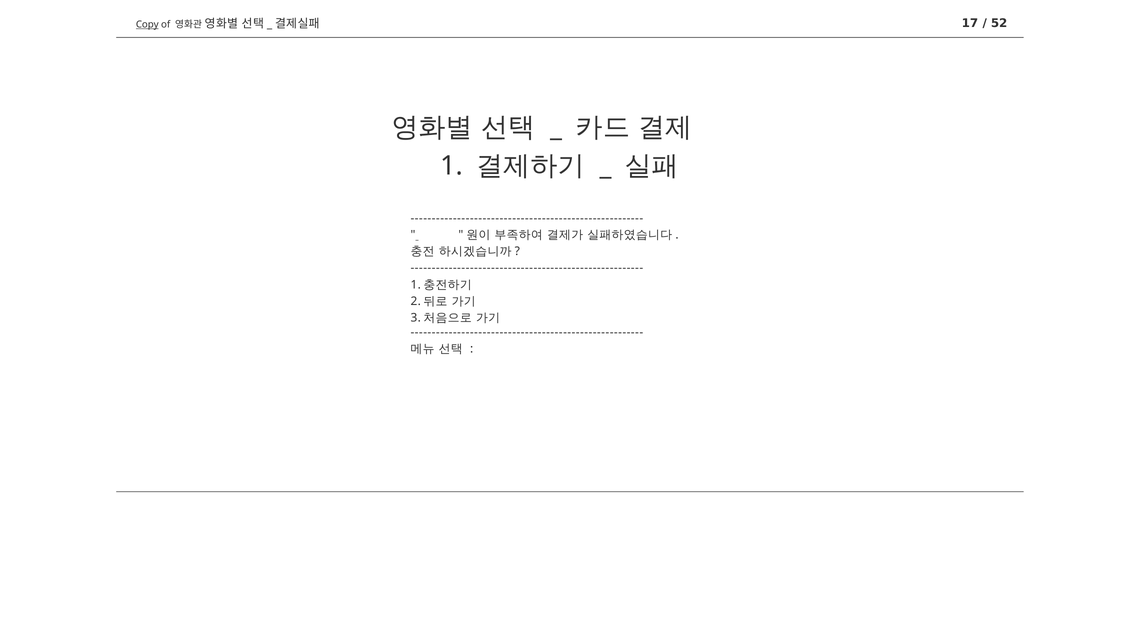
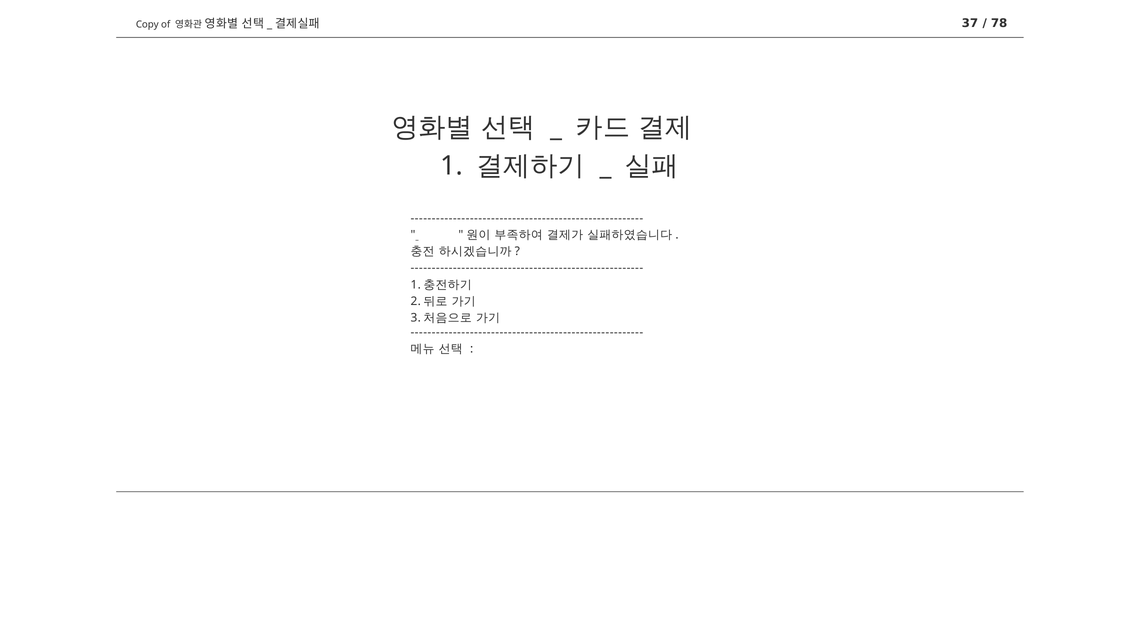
Copy underline: present -> none (147, 25)
17: 17 -> 37 (970, 23)
52: 52 -> 78 (999, 23)
